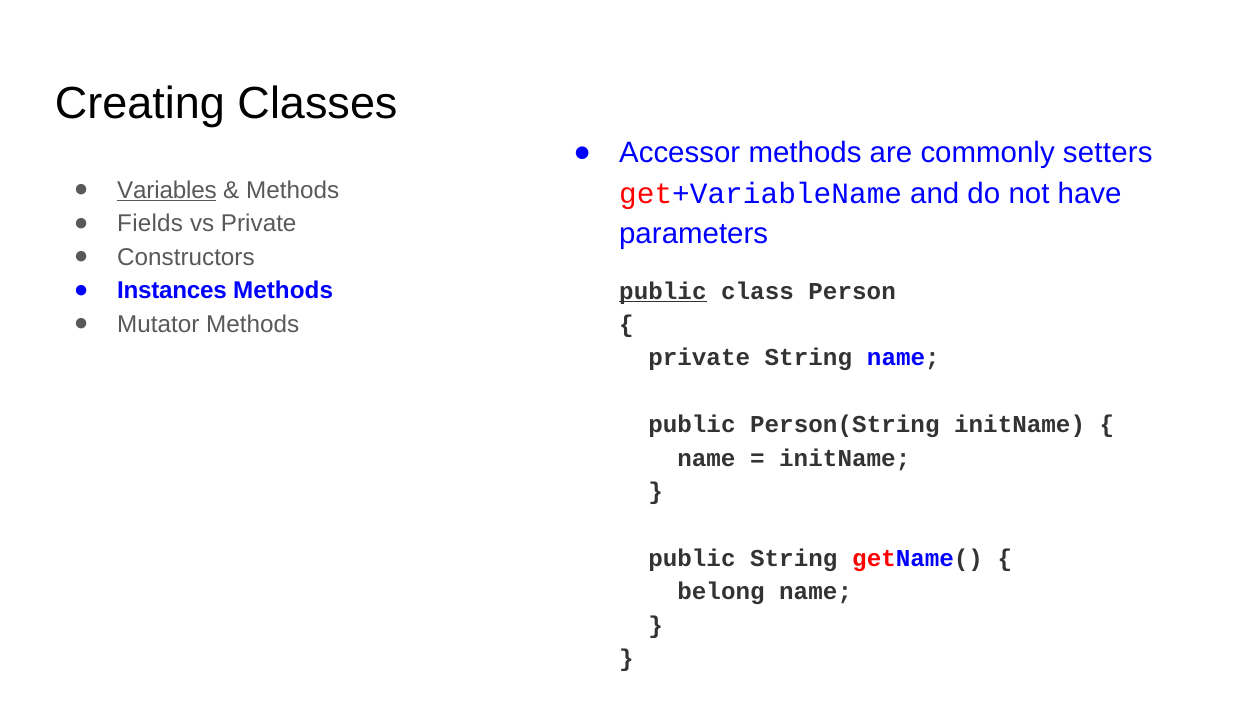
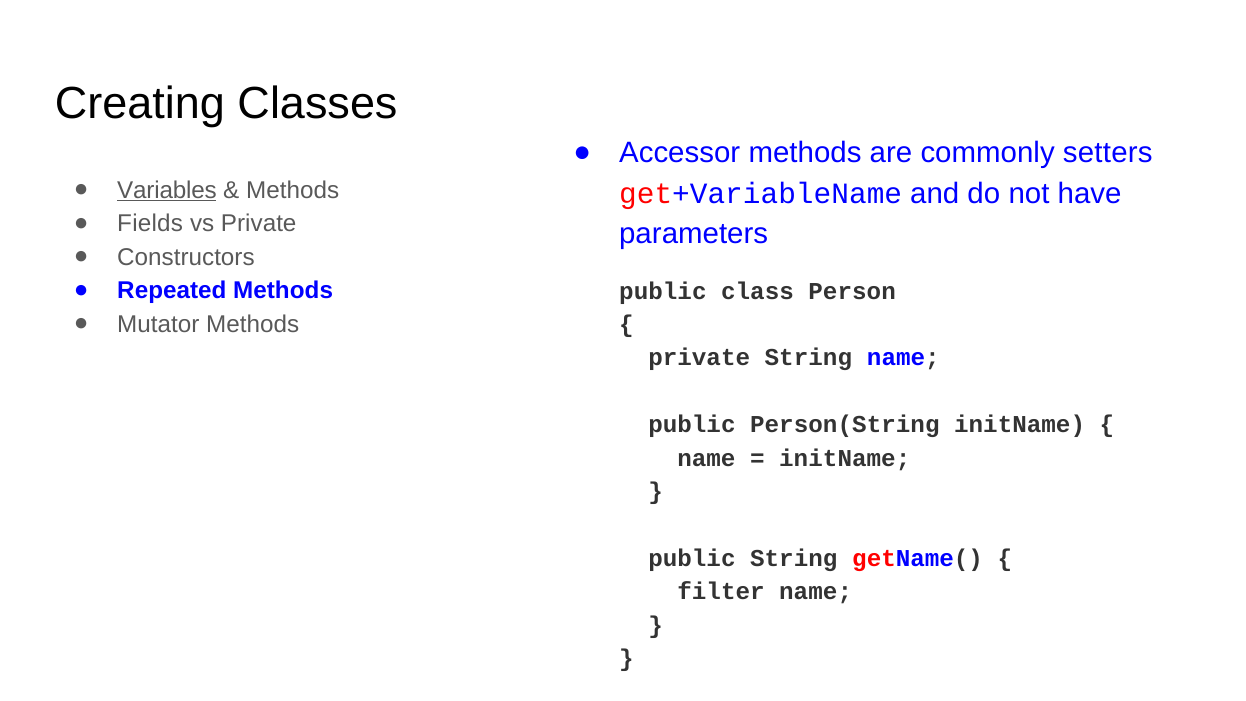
Instances: Instances -> Repeated (172, 291)
public underline: present -> none (663, 291)
belong: belong -> filter (721, 592)
